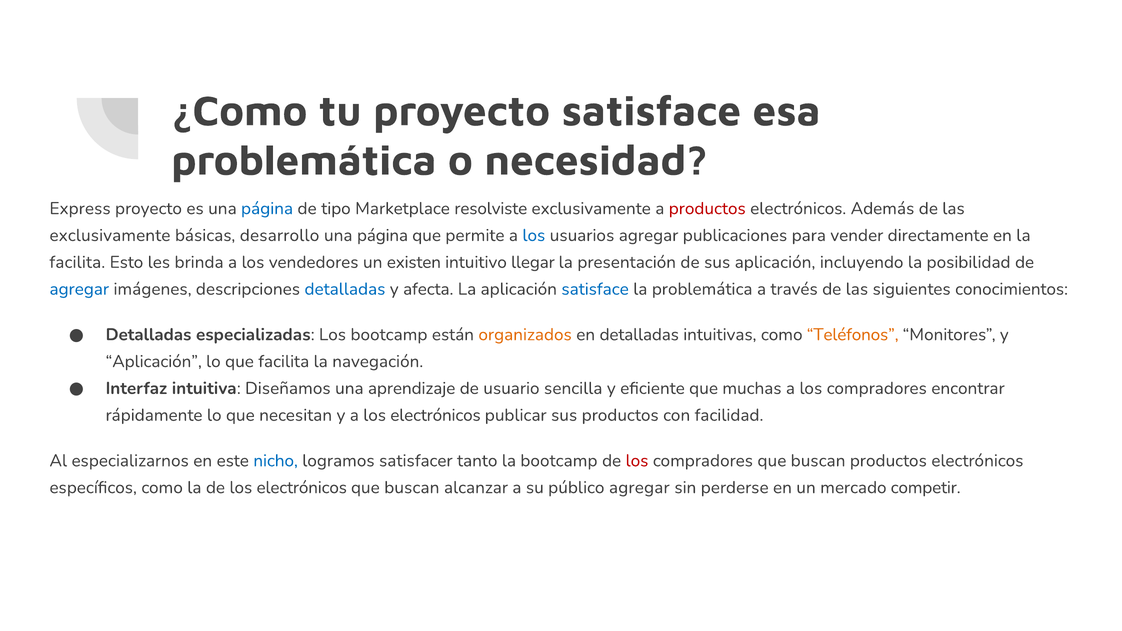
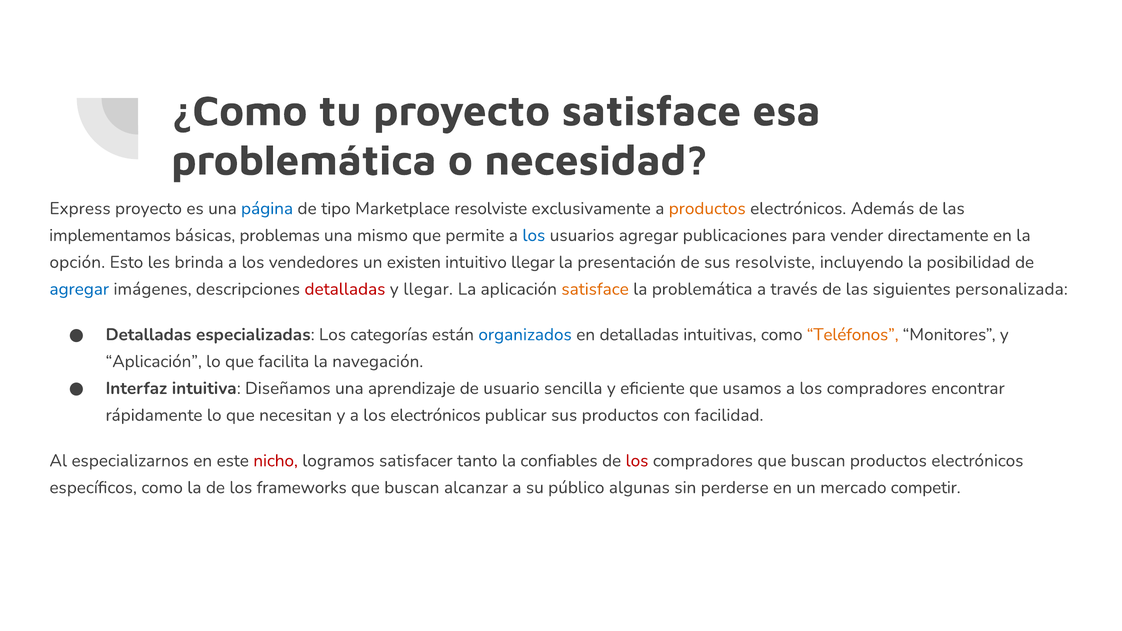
productos colour: red -> orange (707, 209)
exclusivamente: exclusivamente -> implementamos (110, 235)
desarrollo: desarrollo -> problemas (280, 235)
página: página -> mismo (382, 235)
facilita: facilita -> opción (77, 262)
sus aplicación: aplicación -> resolviste (775, 262)
detalladas colour: blue -> red (345, 289)
y afecta: afecta -> llegar (428, 289)
satisface colour: blue -> orange (595, 289)
conocimientos: conocimientos -> personalizada (1011, 289)
Los bootcamp: bootcamp -> categorías (389, 335)
organizados colour: orange -> blue (525, 335)
muchas: muchas -> usamos (752, 388)
nicho colour: blue -> red (276, 461)
la bootcamp: bootcamp -> confiables (559, 461)
de los electrónicos: electrónicos -> frameworks (302, 488)
público agregar: agregar -> algunas (639, 488)
